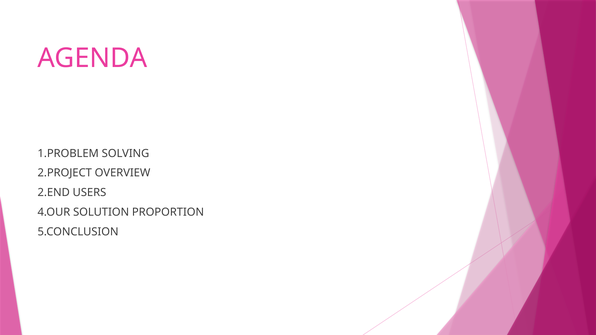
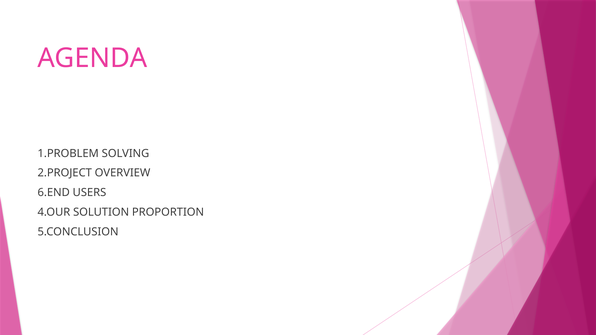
2.END: 2.END -> 6.END (54, 193)
